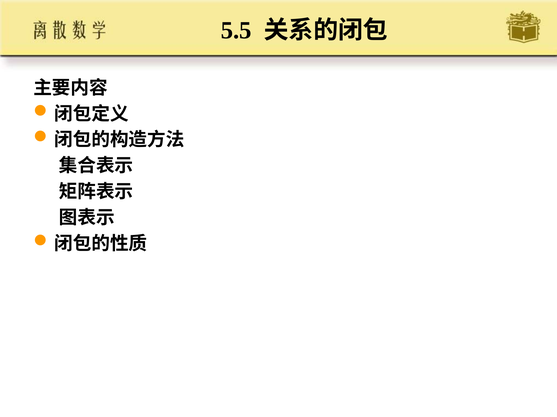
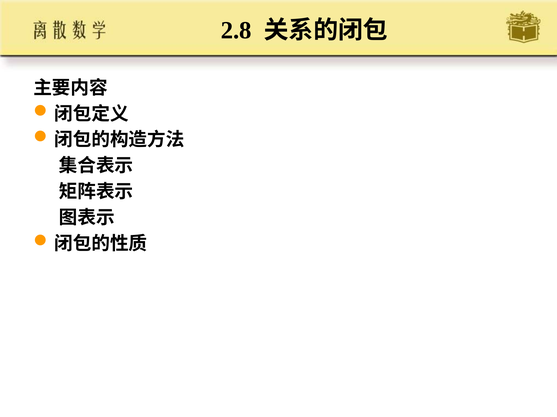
5.5: 5.5 -> 2.8 (236, 30)
